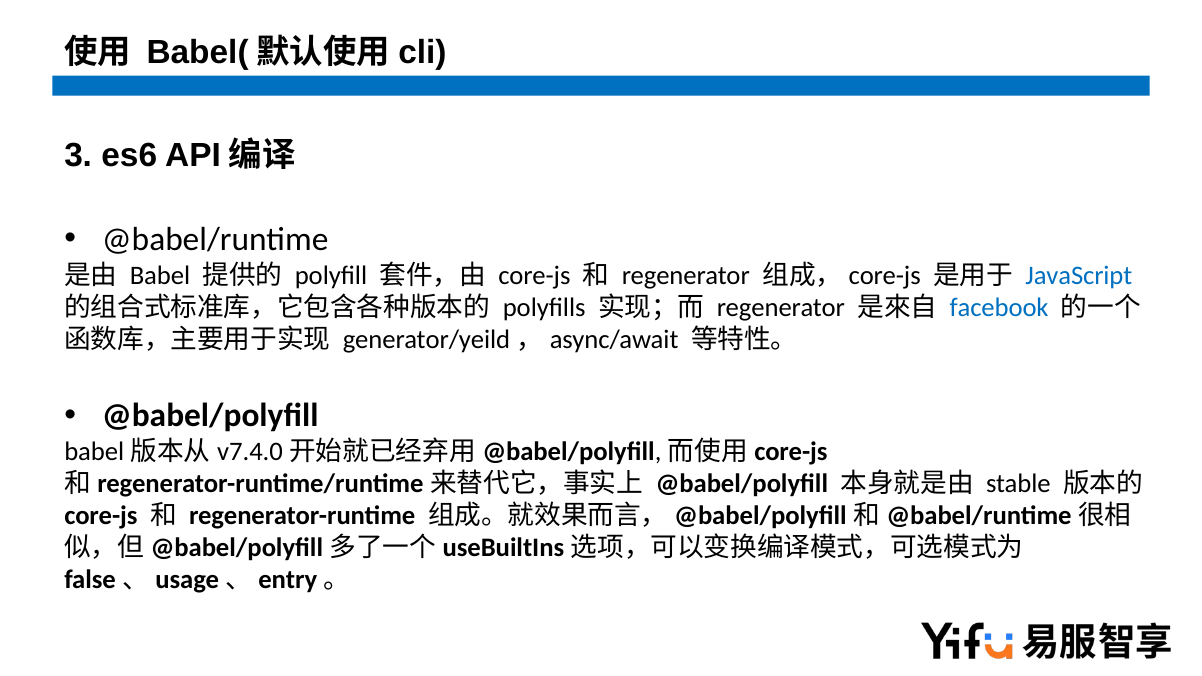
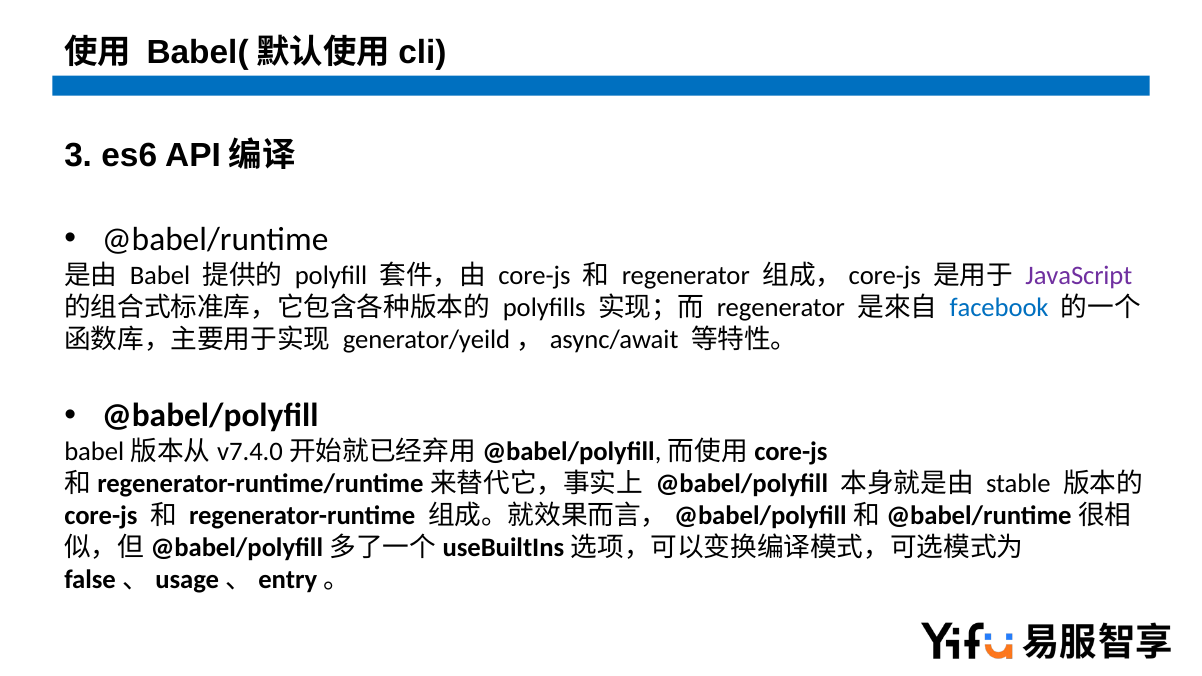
JavaScript colour: blue -> purple (1079, 275)
